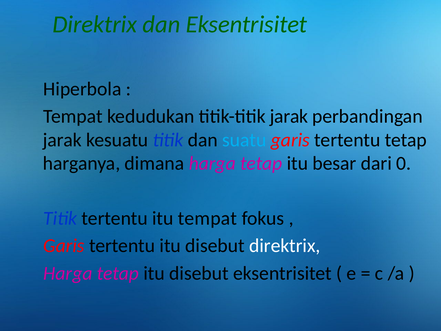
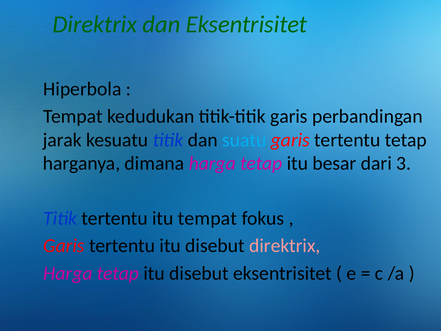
titik-titik jarak: jarak -> garis (289, 116)
0: 0 -> 3 (404, 163)
direktrix colour: white -> pink (285, 246)
